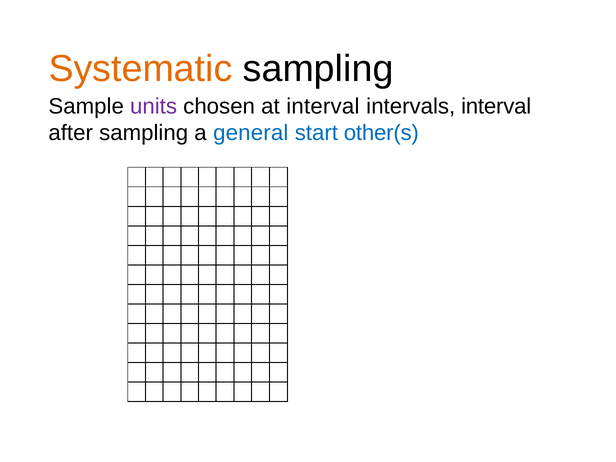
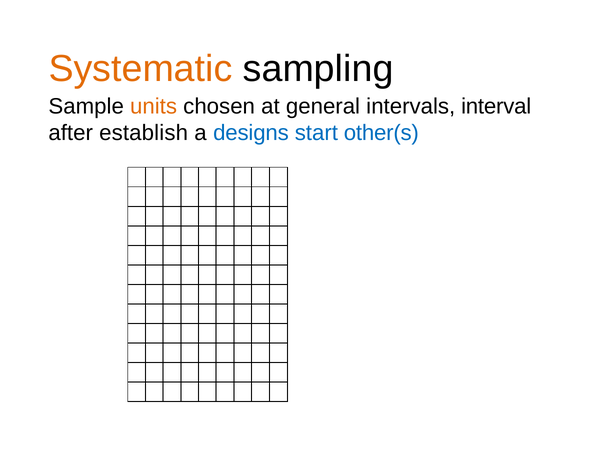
units colour: purple -> orange (154, 106)
at interval: interval -> general (323, 106)
after sampling: sampling -> establish (144, 133)
general: general -> designs (251, 133)
